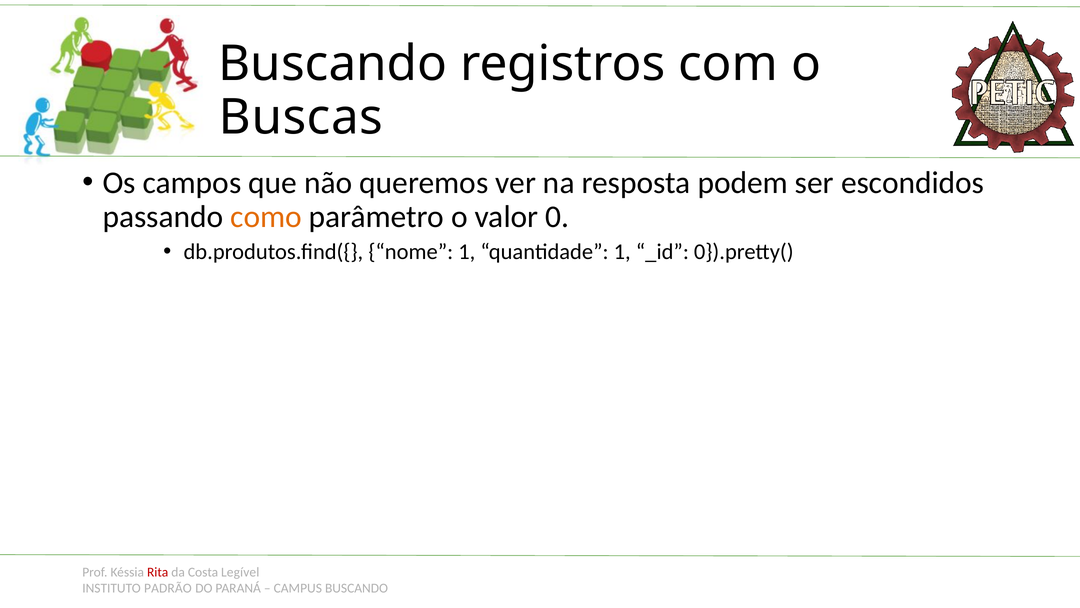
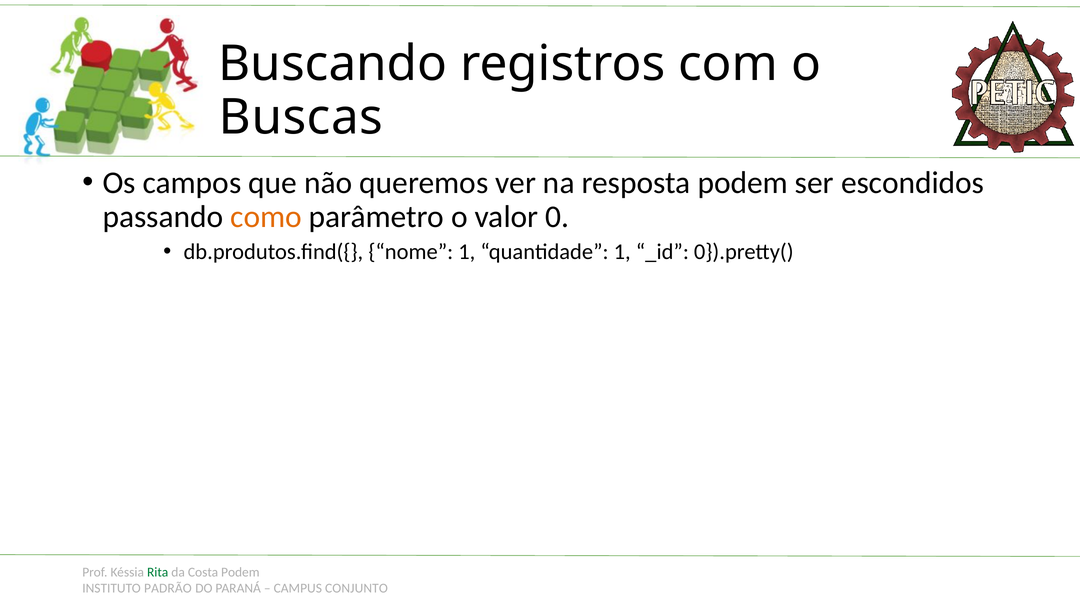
Rita colour: red -> green (158, 572)
Costa Legível: Legível -> Podem (240, 572)
CAMPUS BUSCANDO: BUSCANDO -> CONJUNTO (356, 588)
